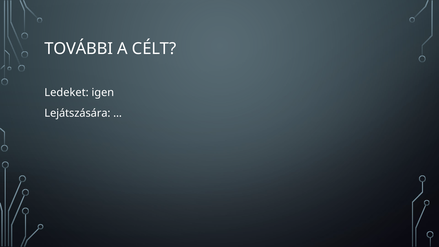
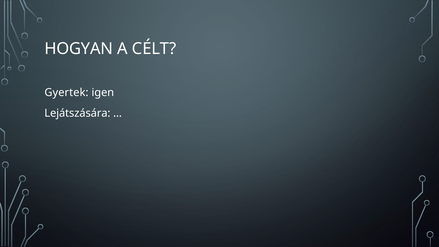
TOVÁBBI: TOVÁBBI -> HOGYAN (79, 49)
Ledeket: Ledeket -> Gyertek (66, 93)
